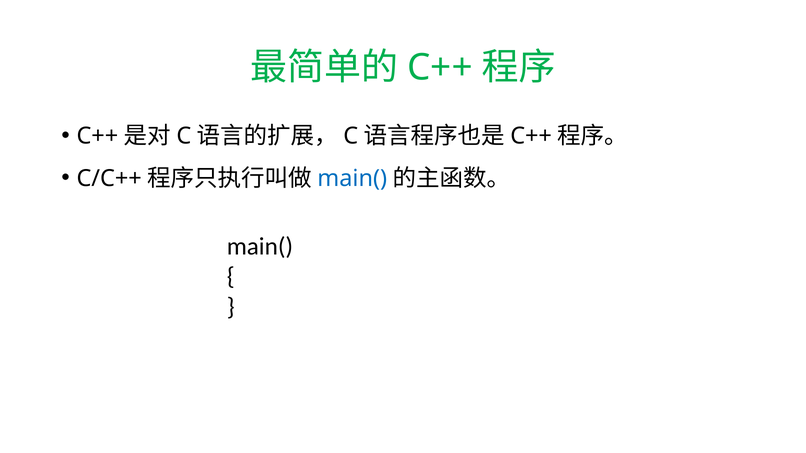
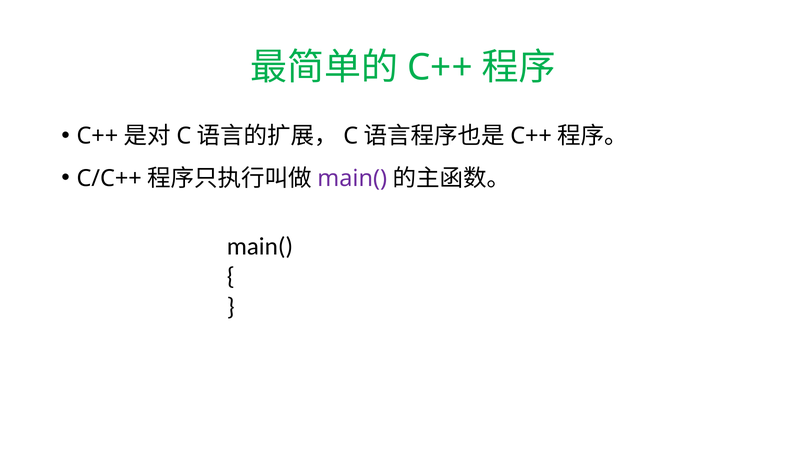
main( colour: blue -> purple (352, 178)
